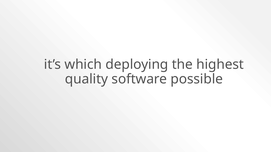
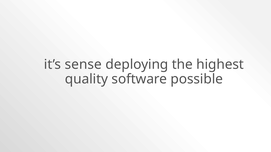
which: which -> sense (83, 65)
